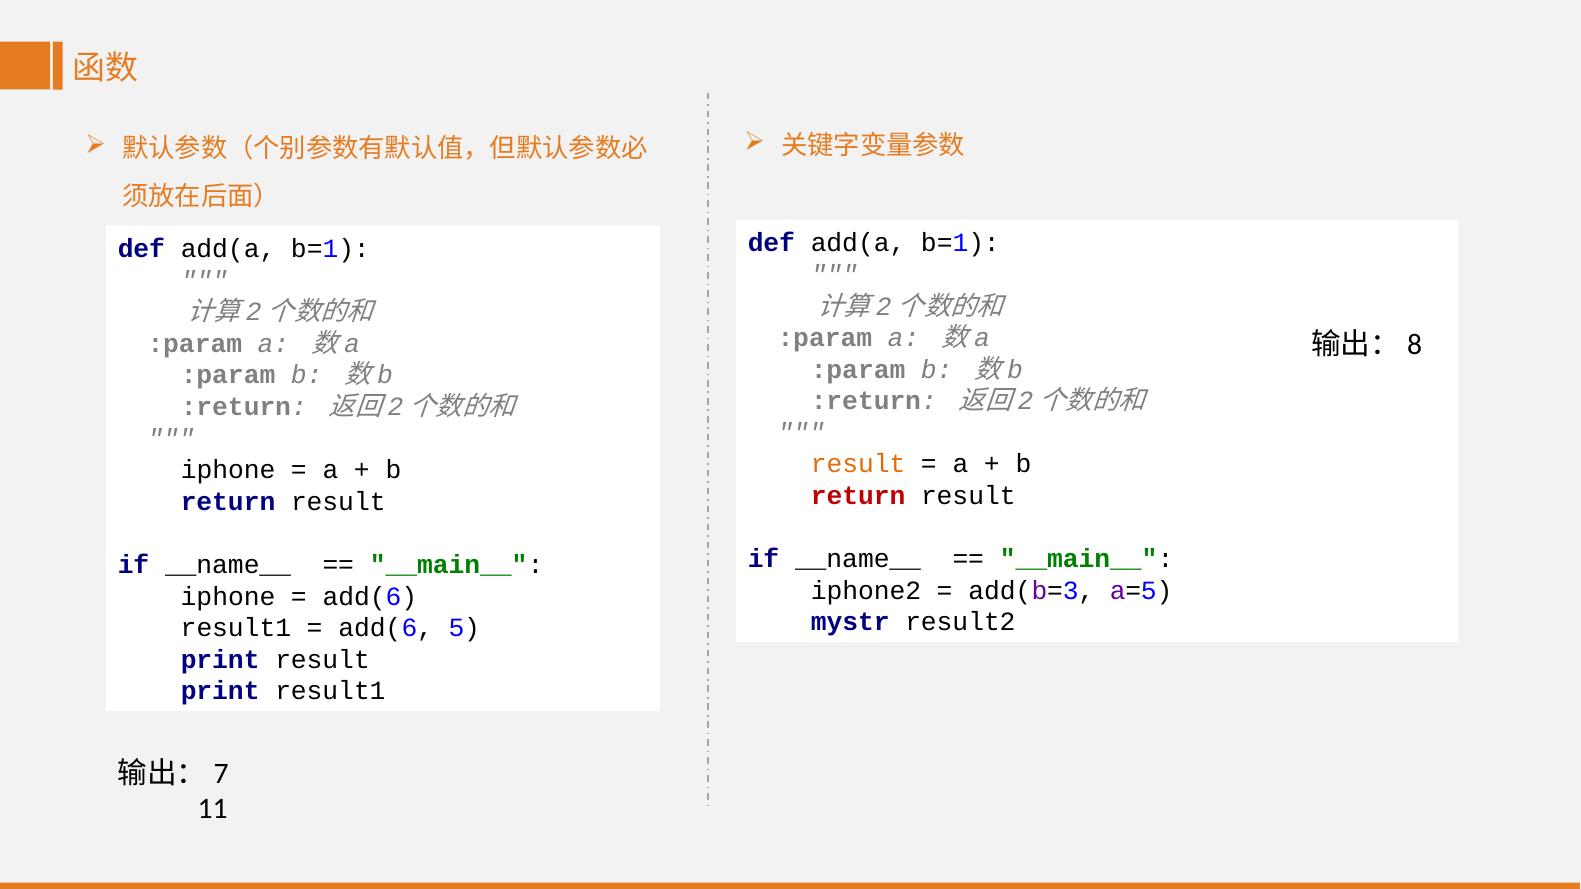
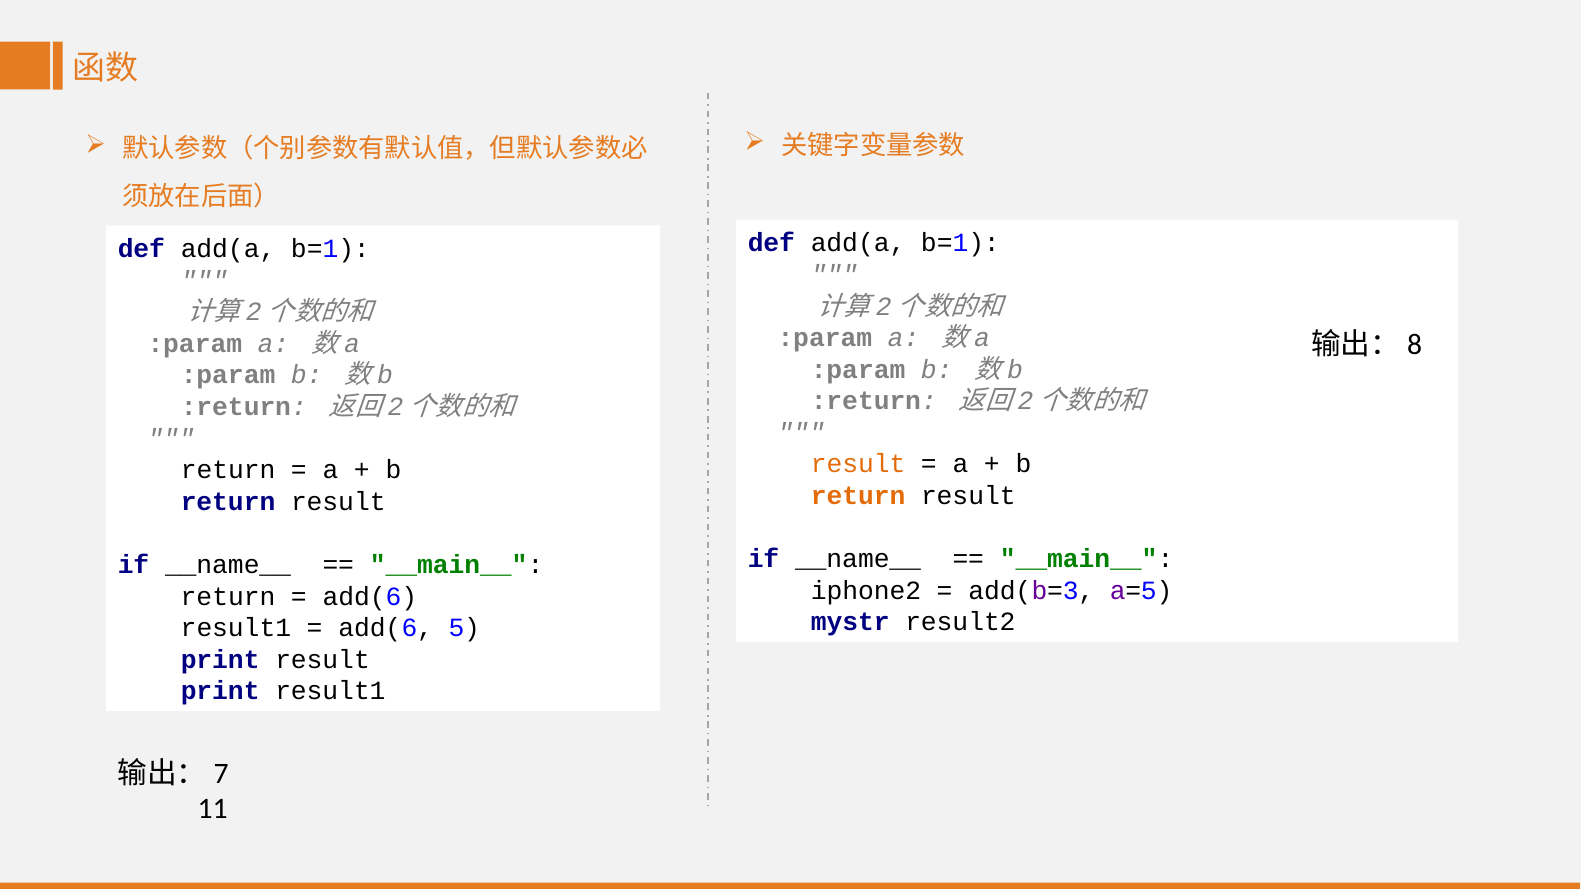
iphone: iphone -> return (228, 470)
return colour: red -> orange (858, 496)
iphone: iphone -> return (228, 597)
